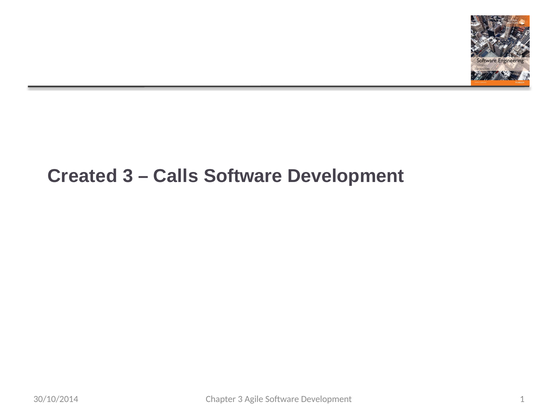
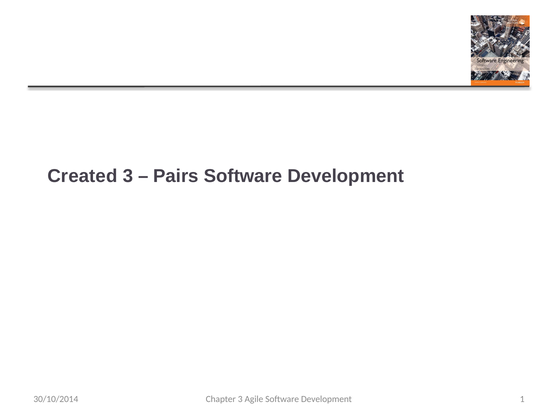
Calls: Calls -> Pairs (176, 176)
